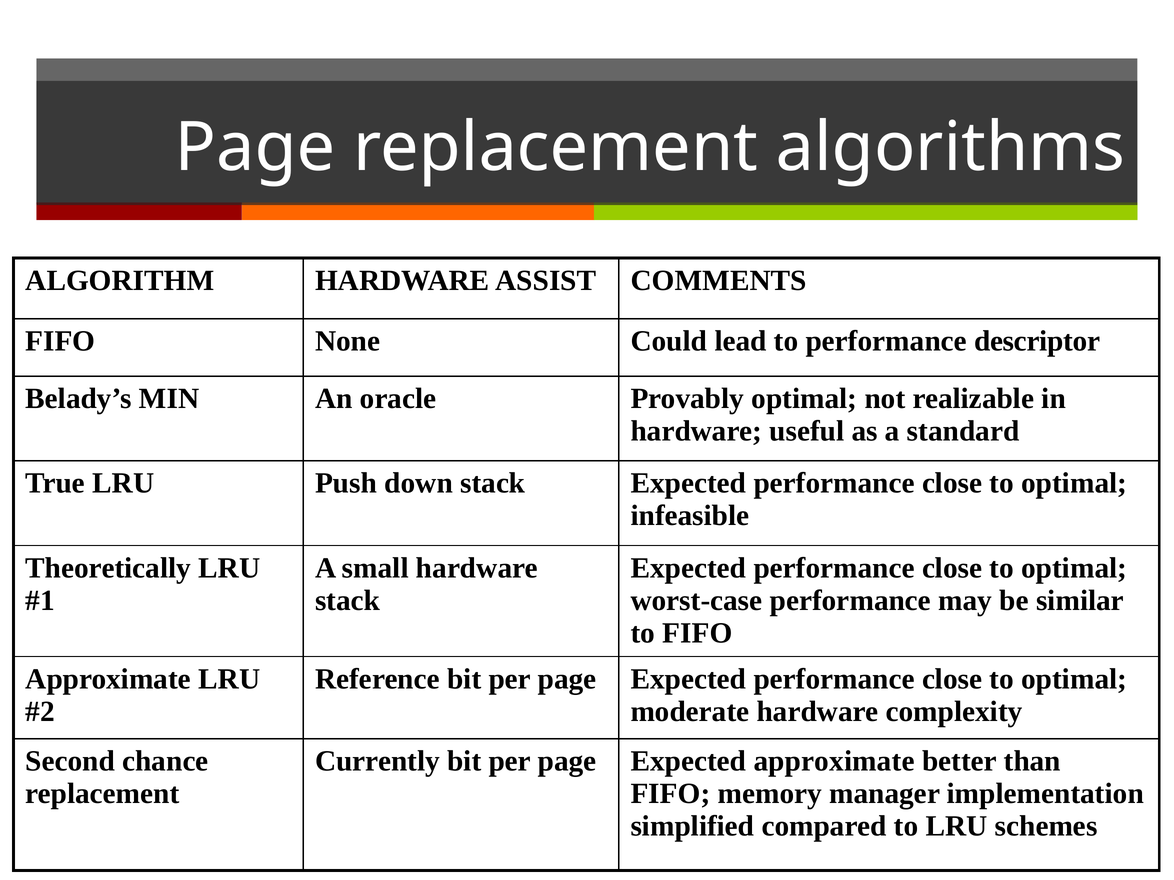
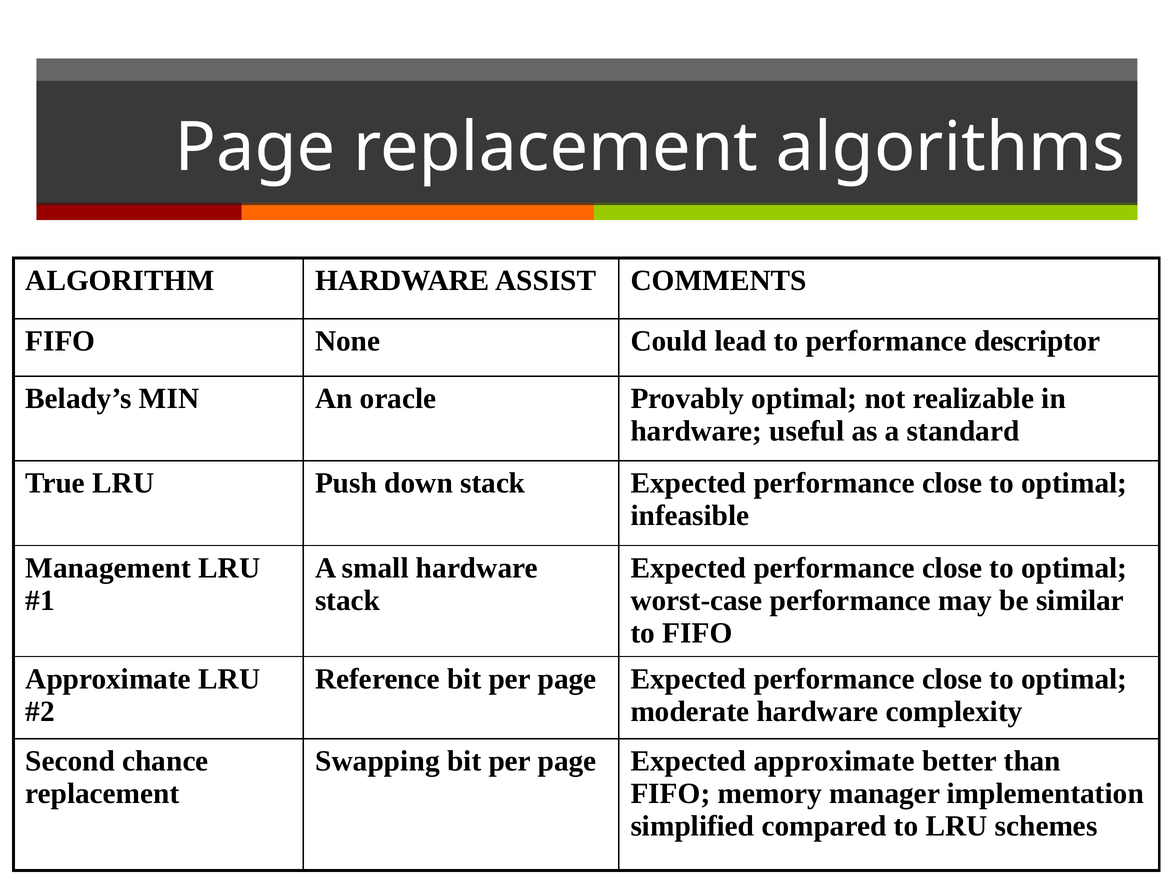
Theoretically: Theoretically -> Management (108, 568)
Currently: Currently -> Swapping (377, 762)
